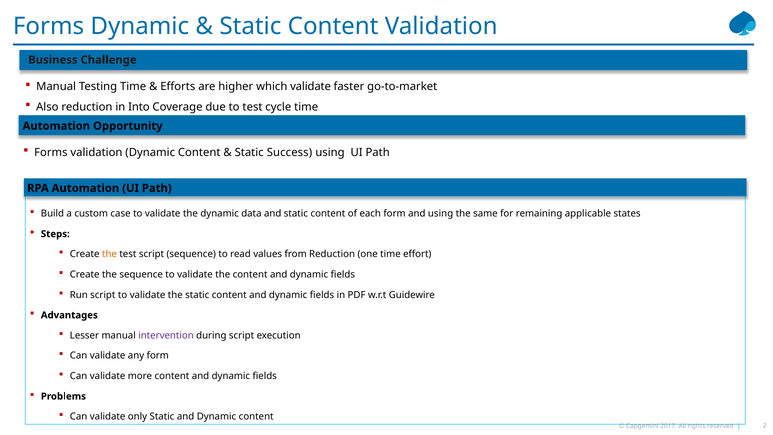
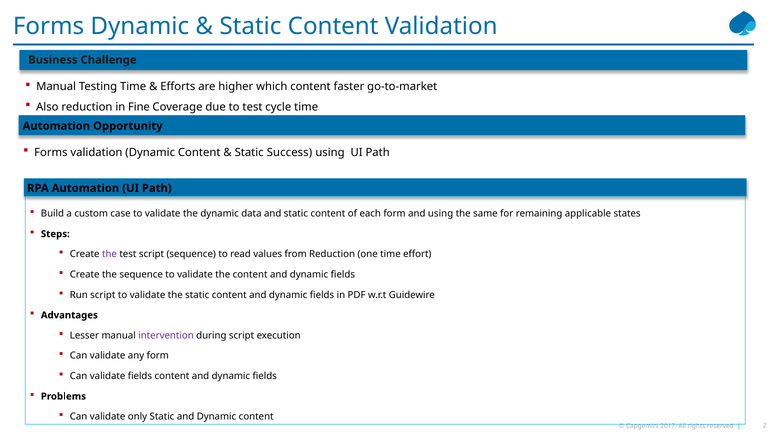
which validate: validate -> content (310, 87)
Into: Into -> Fine (139, 107)
the colour: orange -> purple (109, 254)
validate more: more -> fields (140, 376)
